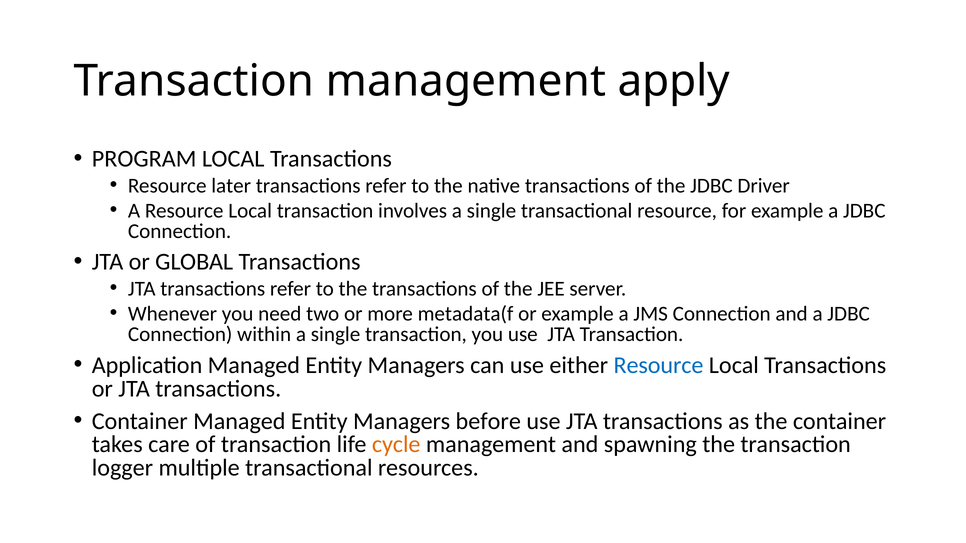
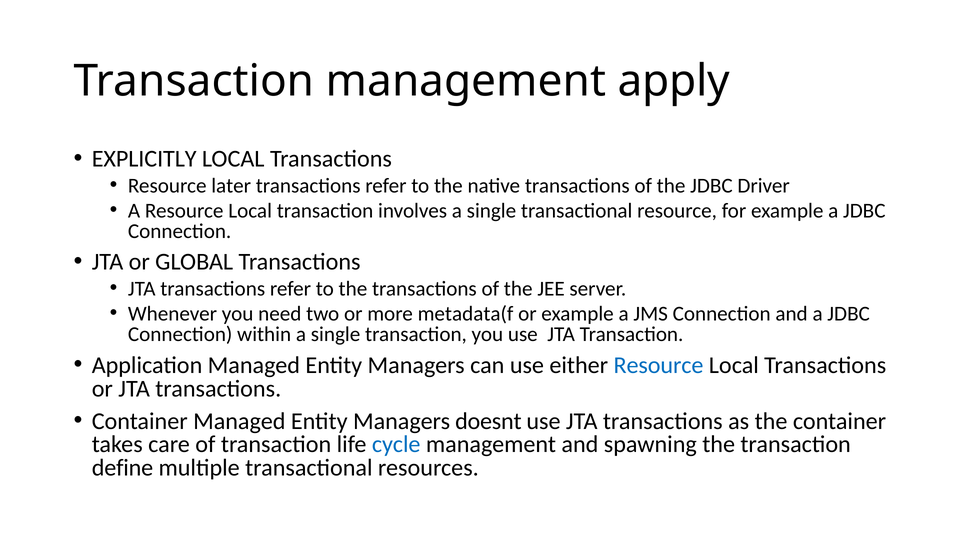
PROGRAM: PROGRAM -> EXPLICITLY (144, 159)
before: before -> doesnt (488, 421)
cycle colour: orange -> blue (396, 445)
logger: logger -> define (123, 468)
